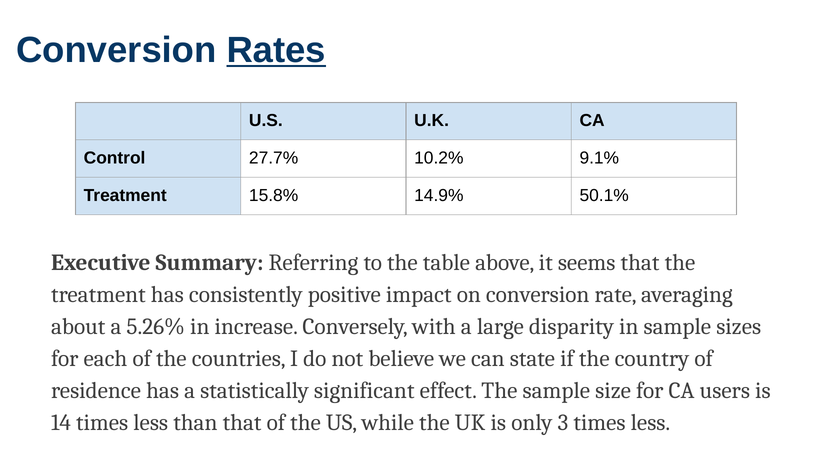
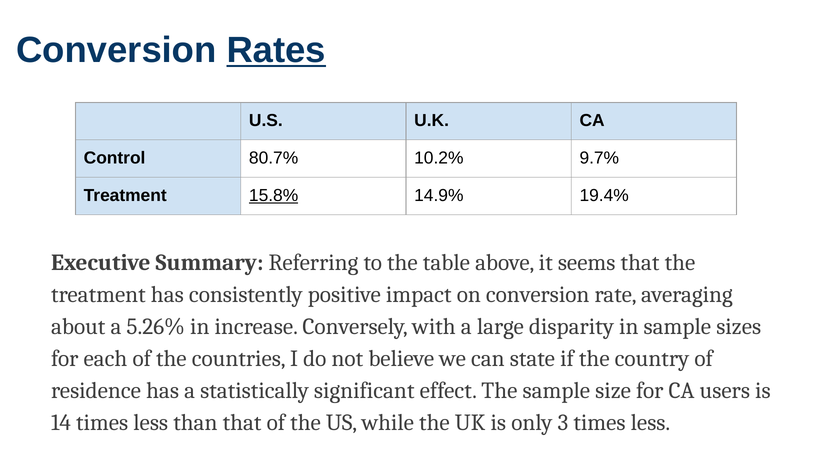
27.7%: 27.7% -> 80.7% (274, 158)
9.1%: 9.1% -> 9.7% (599, 158)
15.8% underline: none -> present (274, 196)
50.1%: 50.1% -> 19.4% (604, 196)
